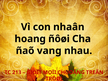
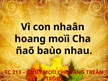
hoang ñôøi: ñôøi -> moïi (59, 39)
vang: vang -> baùo (49, 51)
